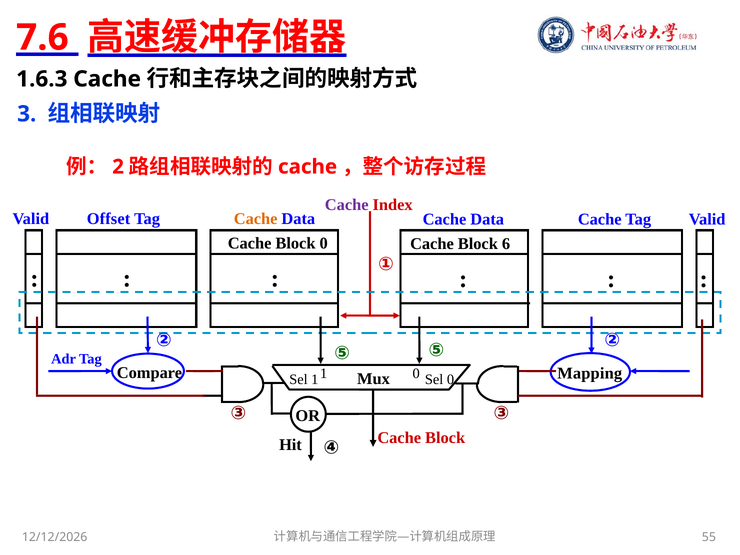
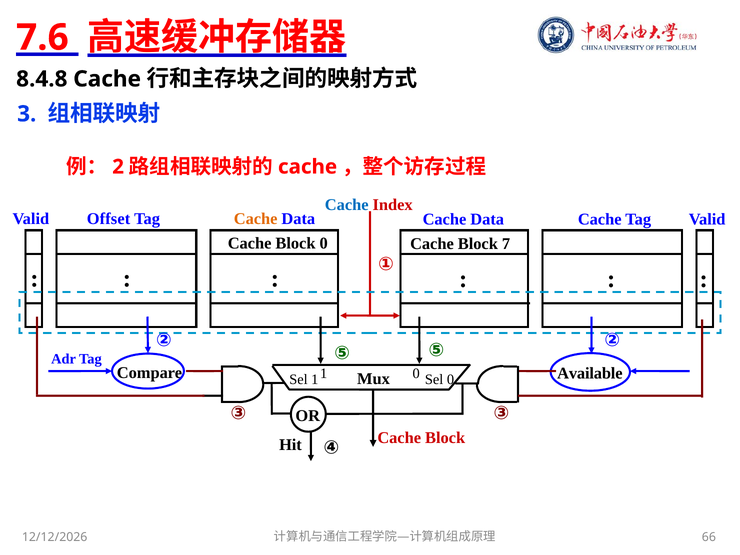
1.6.3: 1.6.3 -> 8.4.8 (42, 79)
Cache colour: purple -> blue (347, 205)
6: 6 -> 7 (506, 244)
Mapping: Mapping -> Available (590, 373)
55: 55 -> 66 (709, 537)
